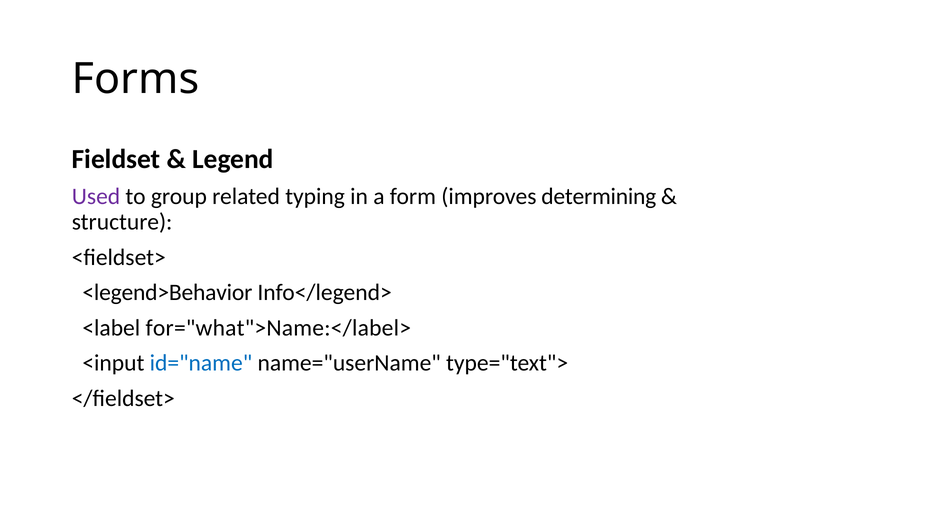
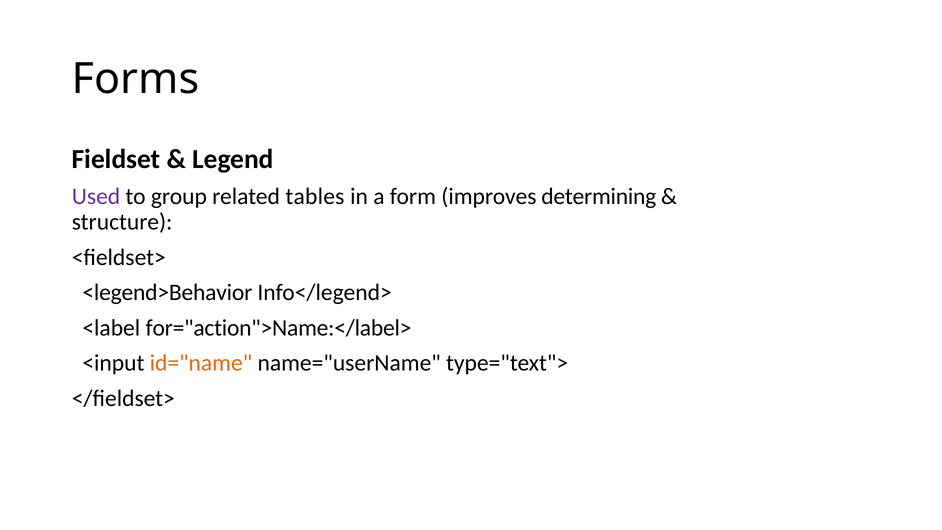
typing: typing -> tables (315, 197)
for="what">Name:</label>: for="what">Name:</label> -> for="action">Name:</label> (278, 328)
id="name colour: blue -> orange (201, 363)
